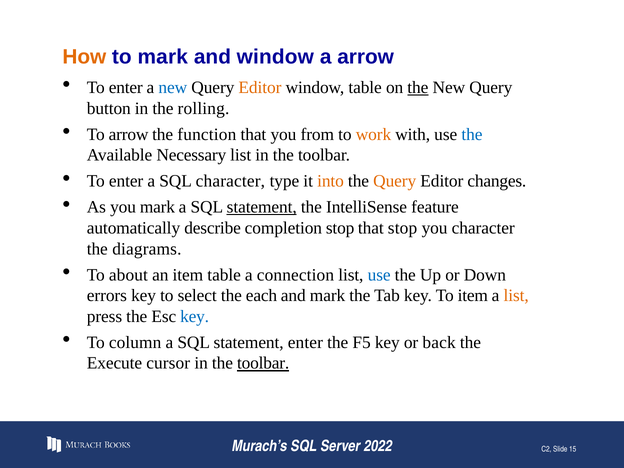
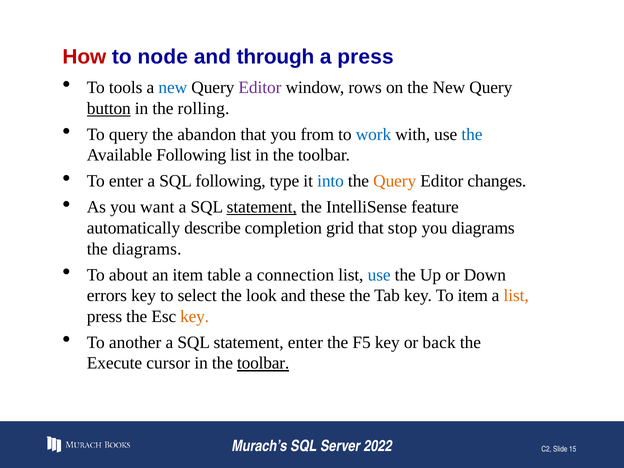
How colour: orange -> red (84, 57)
to mark: mark -> node (163, 57)
and window: window -> through (275, 57)
a arrow: arrow -> press (365, 57)
enter: enter -> tools (126, 88)
Editor colour: orange -> purple (260, 88)
window table: table -> rows (365, 88)
the underline: present -> none (418, 88)
button underline: none -> present (109, 108)
To arrow: arrow -> query (128, 134)
function: function -> abandon (207, 134)
work colour: orange -> blue (373, 134)
Available Necessary: Necessary -> Following (191, 155)
SQL character: character -> following (231, 181)
into colour: orange -> blue (331, 181)
you mark: mark -> want (157, 207)
completion stop: stop -> grid (340, 228)
you character: character -> diagrams (483, 228)
each: each -> look (261, 296)
and mark: mark -> these (328, 296)
key colour: blue -> orange (195, 316)
column: column -> another (135, 342)
